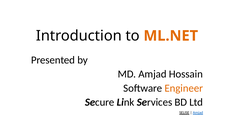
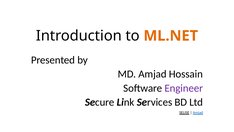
Engineer colour: orange -> purple (184, 88)
